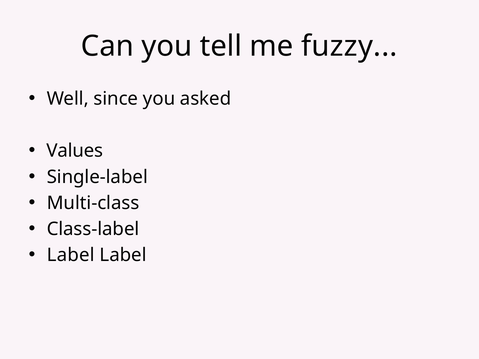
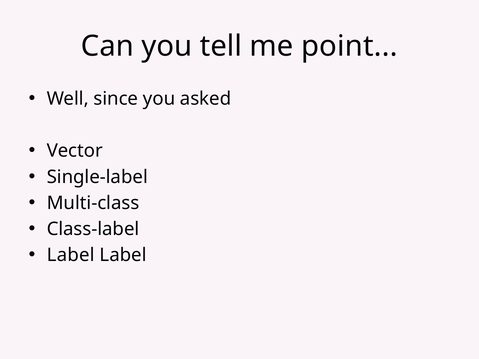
fuzzy: fuzzy -> point (349, 46)
Values: Values -> Vector (75, 151)
